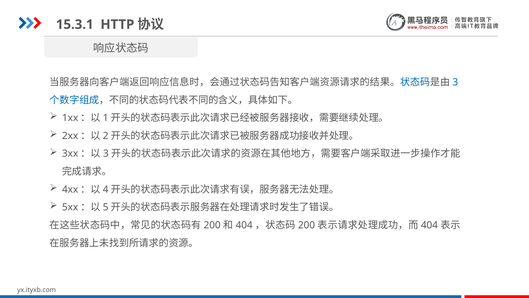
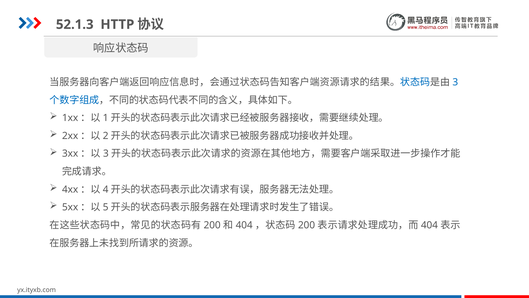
15.3.1: 15.3.1 -> 52.1.3 (75, 24)
